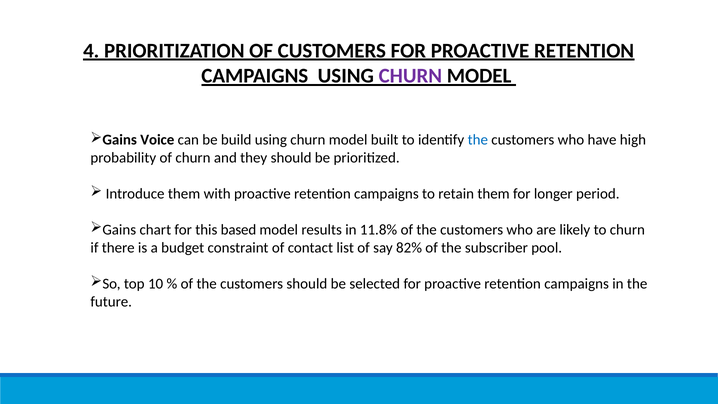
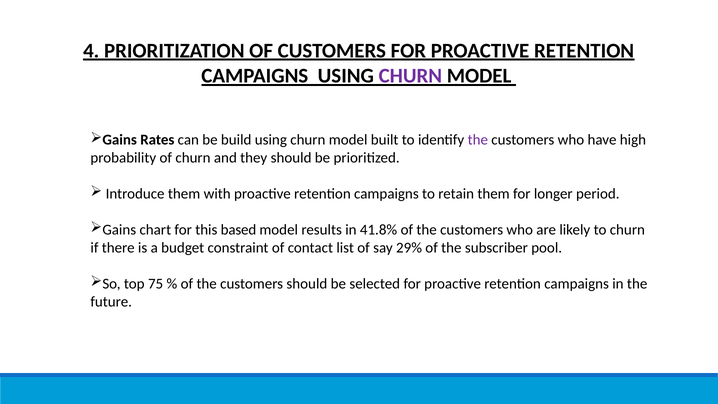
Voice: Voice -> Rates (157, 140)
the colour: blue -> purple (478, 140)
11.8%: 11.8% -> 41.8% (379, 230)
82%: 82% -> 29% (409, 248)
10: 10 -> 75 (156, 284)
